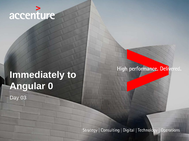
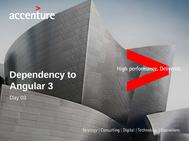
Immediately: Immediately -> Dependency (37, 75)
0: 0 -> 3 (51, 87)
